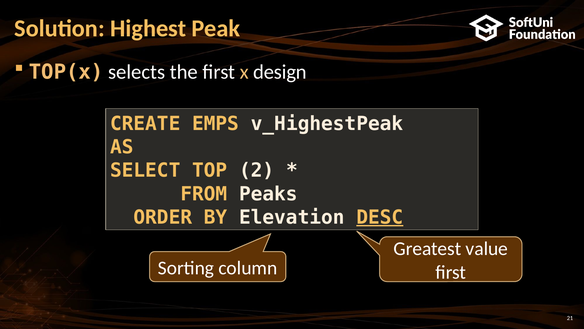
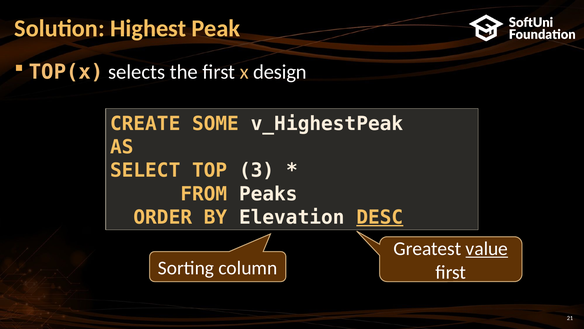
EMPS: EMPS -> SOME (216, 124)
2: 2 -> 3 (257, 170)
value underline: none -> present (487, 249)
